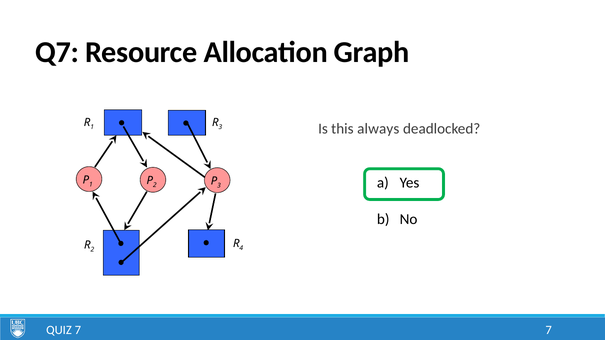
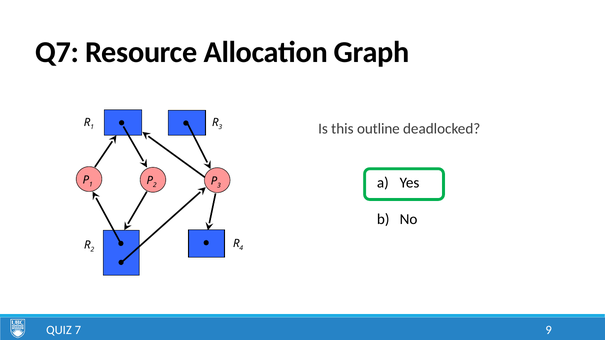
always: always -> outline (378, 129)
7 7: 7 -> 9 (549, 330)
